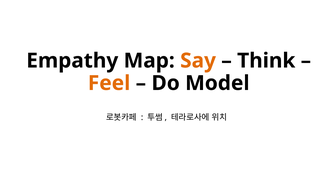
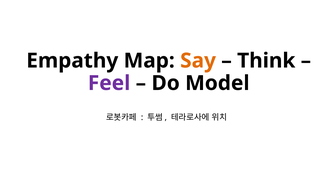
Feel colour: orange -> purple (109, 83)
